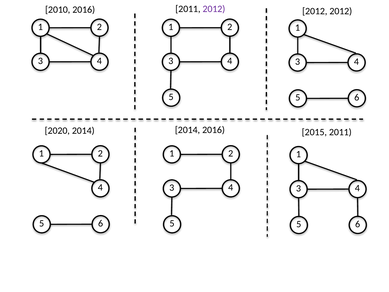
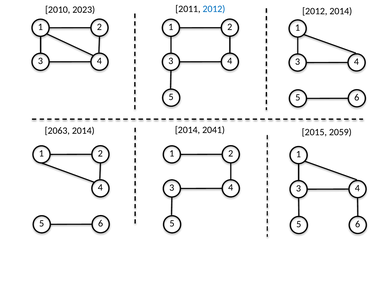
2010 2016: 2016 -> 2023 (84, 10)
2012 colour: purple -> blue (214, 9)
2012: 2012 -> 2014 (341, 11)
2020: 2020 -> 2063 (57, 131)
2014 2016: 2016 -> 2041 (214, 130)
2015 2011: 2011 -> 2059 (340, 132)
